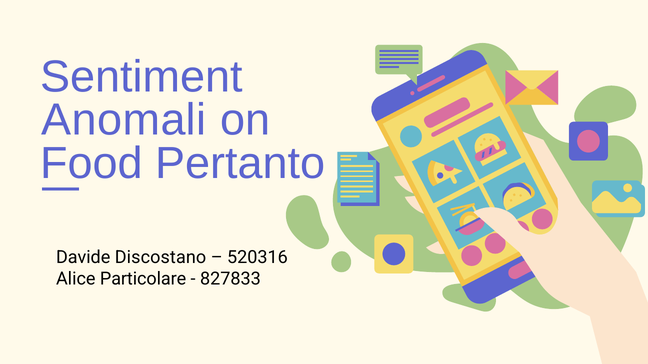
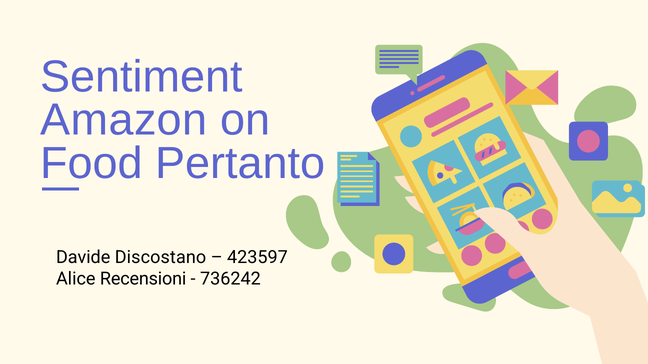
Anomali: Anomali -> Amazon (124, 120)
520316: 520316 -> 423597 (257, 258)
Particolare: Particolare -> Recensioni (143, 279)
827833: 827833 -> 736242 (230, 279)
